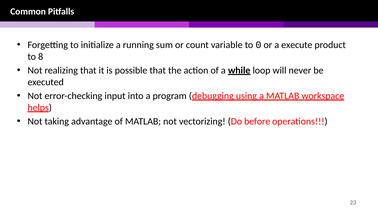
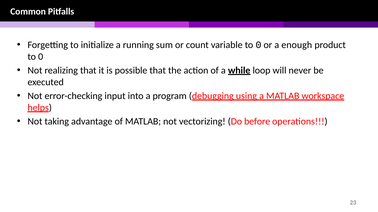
execute: execute -> enough (297, 45)
8: 8 -> 0 (41, 57)
